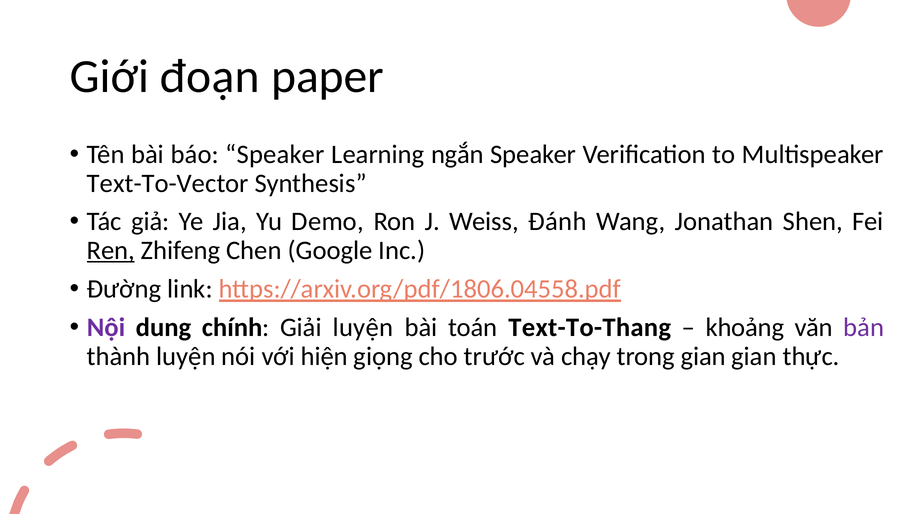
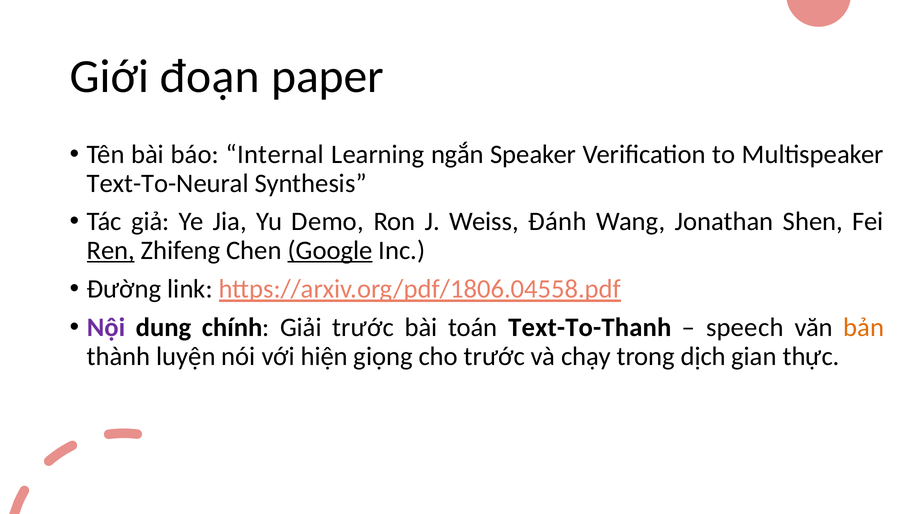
báo Speaker: Speaker -> Internal (275, 155)
Text-To-Vector: Text-To-Vector -> Text-To-Neural (168, 183)
Google underline: none -> present (330, 250)
Giải luyện: luyện -> trước (363, 328)
Text-To-Thang: Text-To-Thang -> Text-To-Thanh (590, 328)
khoảng: khoảng -> speech (745, 328)
bản colour: purple -> orange (864, 328)
trong gian: gian -> dịch (703, 356)
